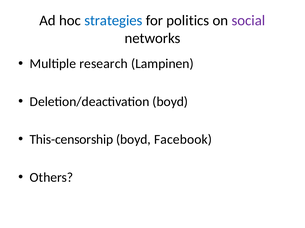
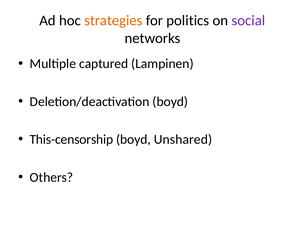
strategies colour: blue -> orange (113, 21)
research: research -> captured (104, 64)
Facebook: Facebook -> Unshared (183, 140)
